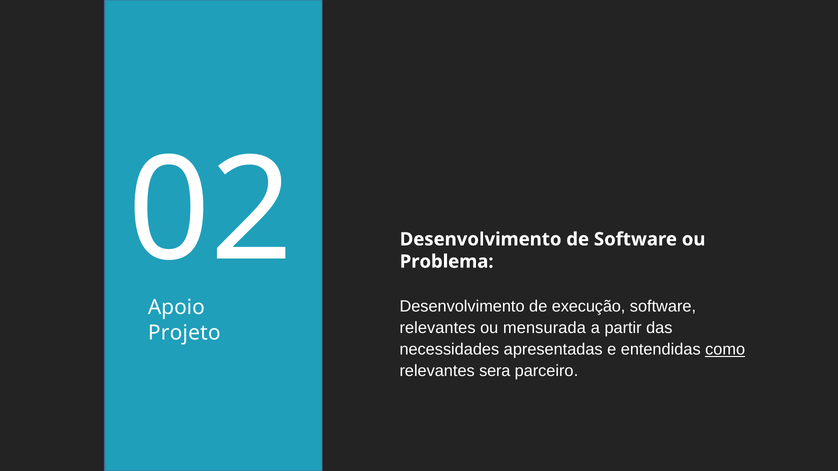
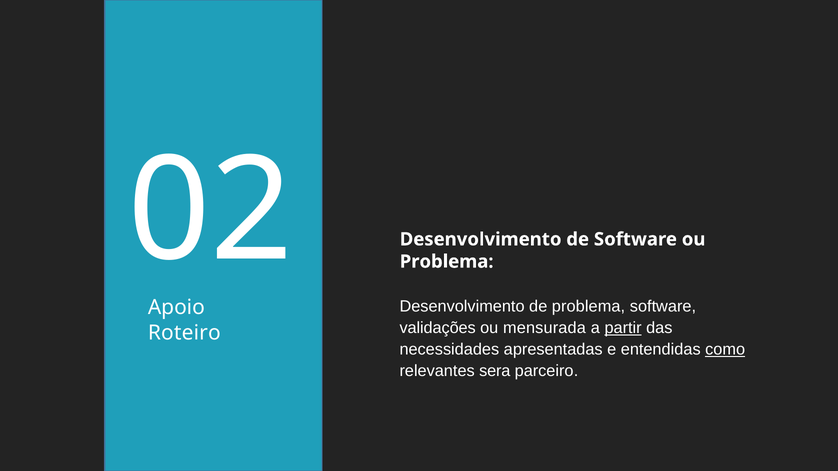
de execução: execução -> problema (588, 307)
relevantes: relevantes -> validações (438, 328)
partir underline: none -> present (623, 328)
Projeto: Projeto -> Roteiro (184, 333)
